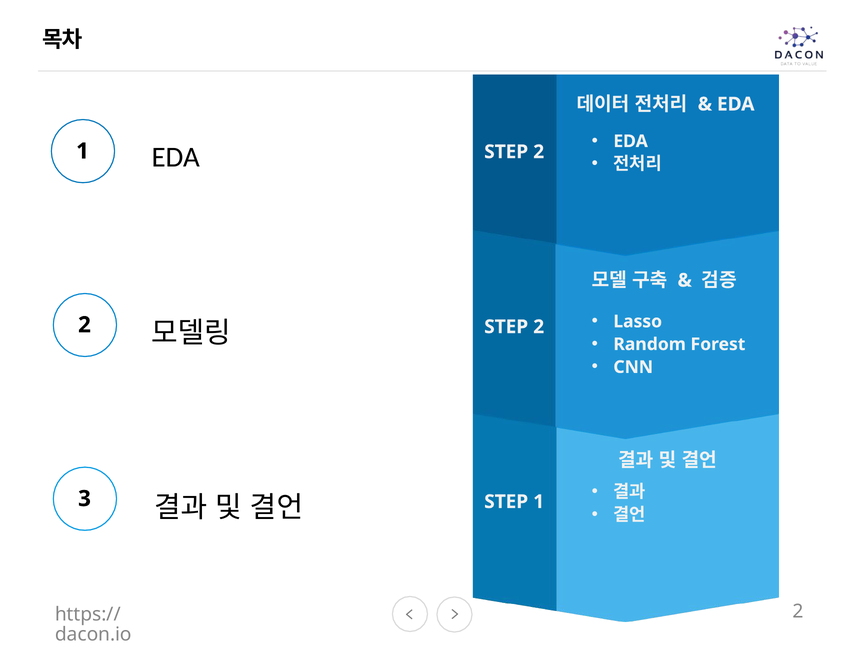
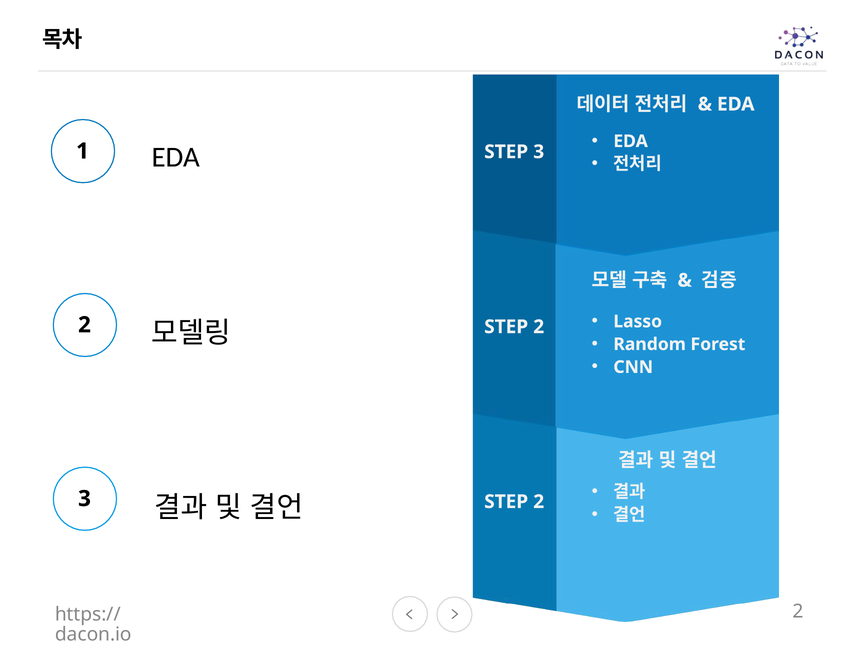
2: 2 -> 3 (539, 152)
1: 1 -> 2 (539, 502)
